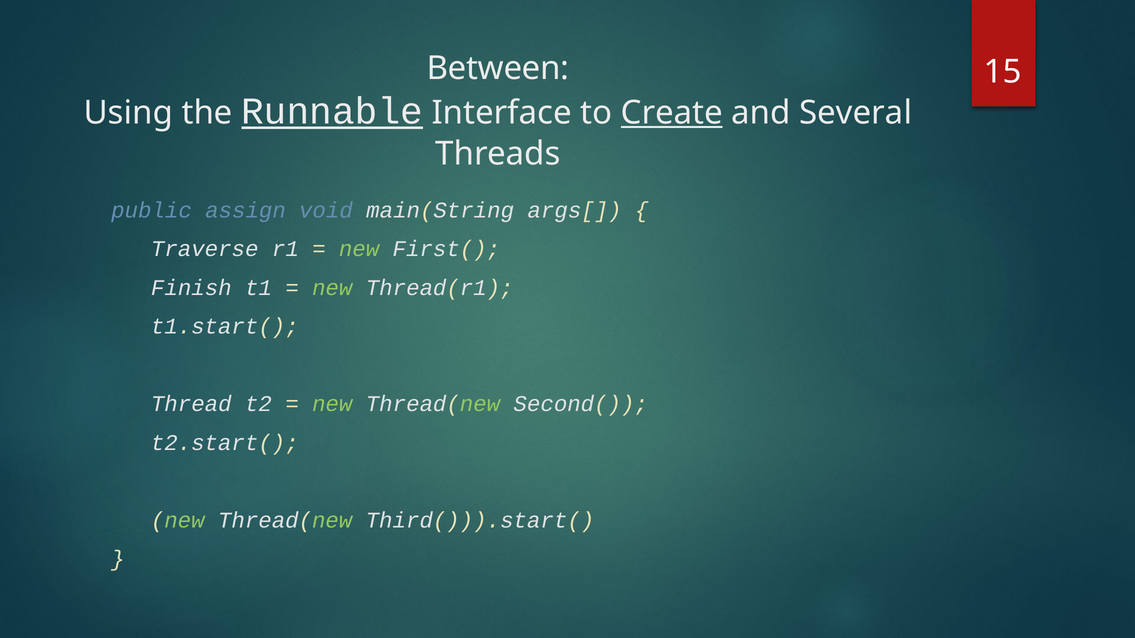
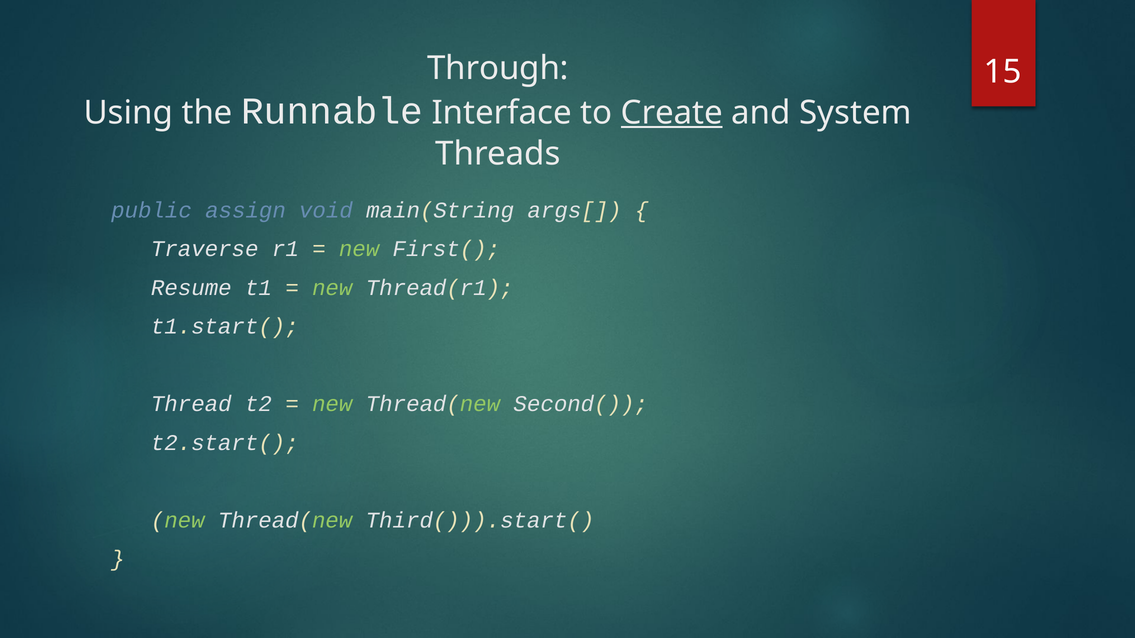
Between: Between -> Through (498, 69)
Runnable underline: present -> none (332, 112)
Several: Several -> System (855, 113)
Finish: Finish -> Resume (191, 288)
